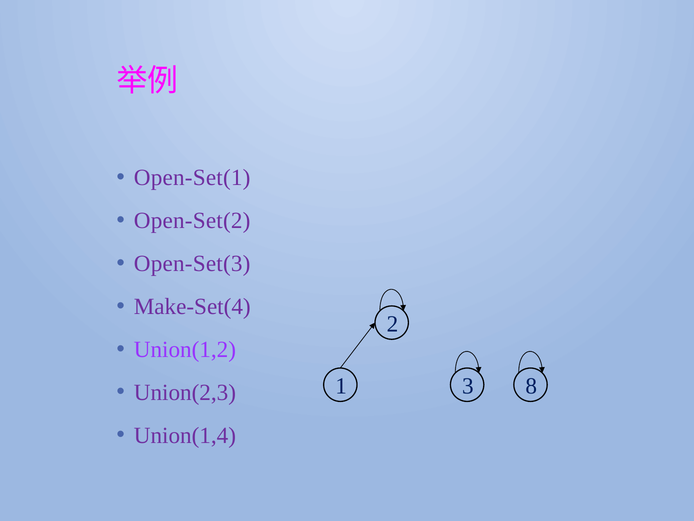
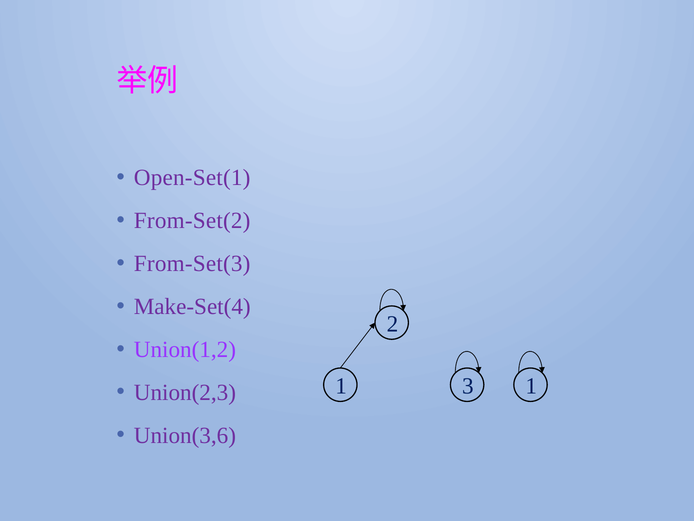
Open-Set(2: Open-Set(2 -> From-Set(2 (192, 220)
Open-Set(3: Open-Set(3 -> From-Set(3 (192, 263)
3 8: 8 -> 1 (531, 386)
Union(1,4: Union(1,4 -> Union(3,6 (185, 435)
